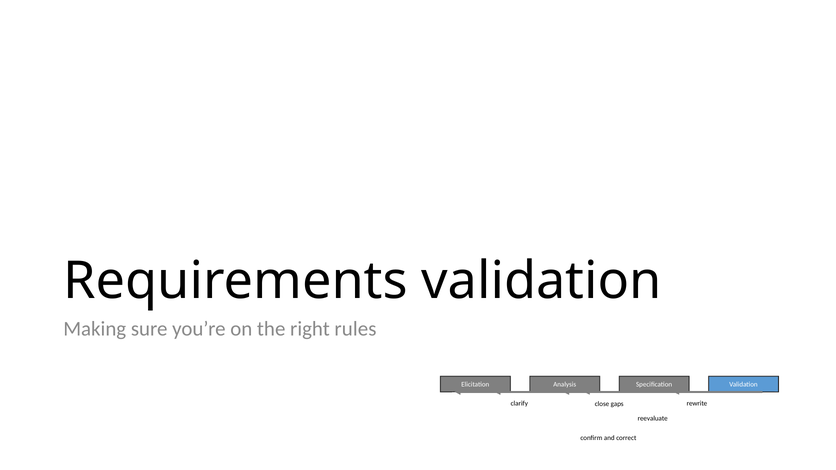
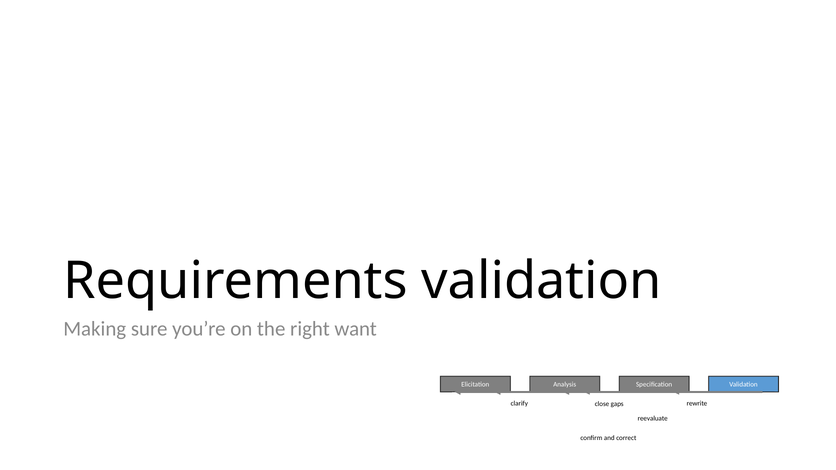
rules: rules -> want (356, 329)
